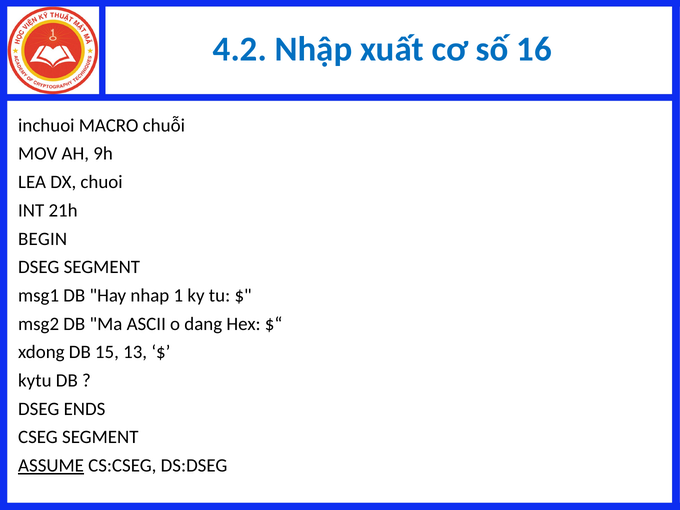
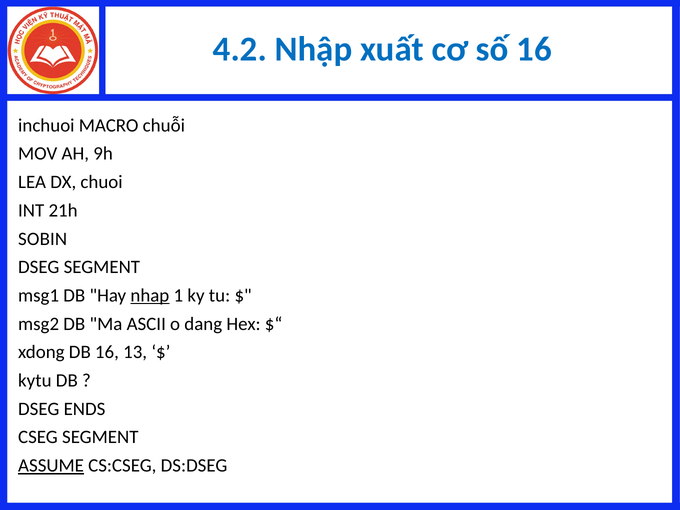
BEGIN: BEGIN -> SOBIN (43, 239)
nhap underline: none -> present (150, 296)
DB 15: 15 -> 16 (107, 352)
